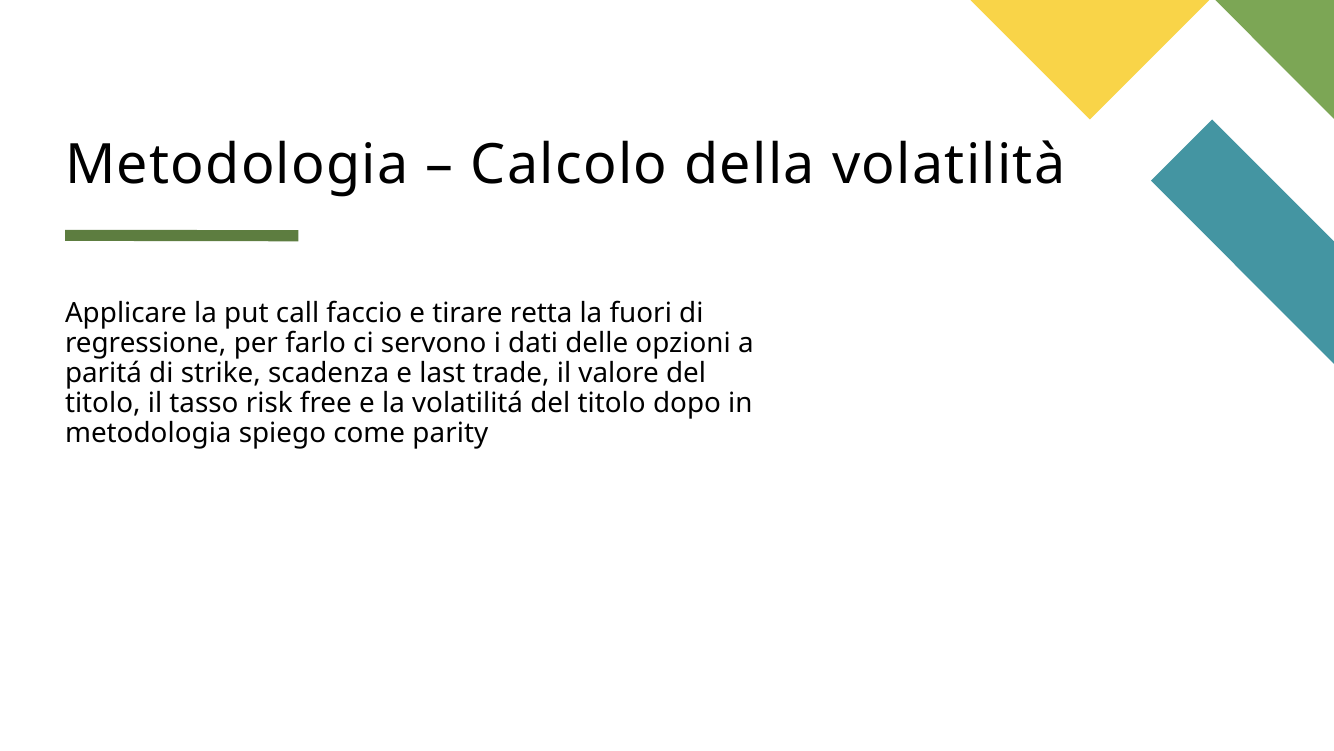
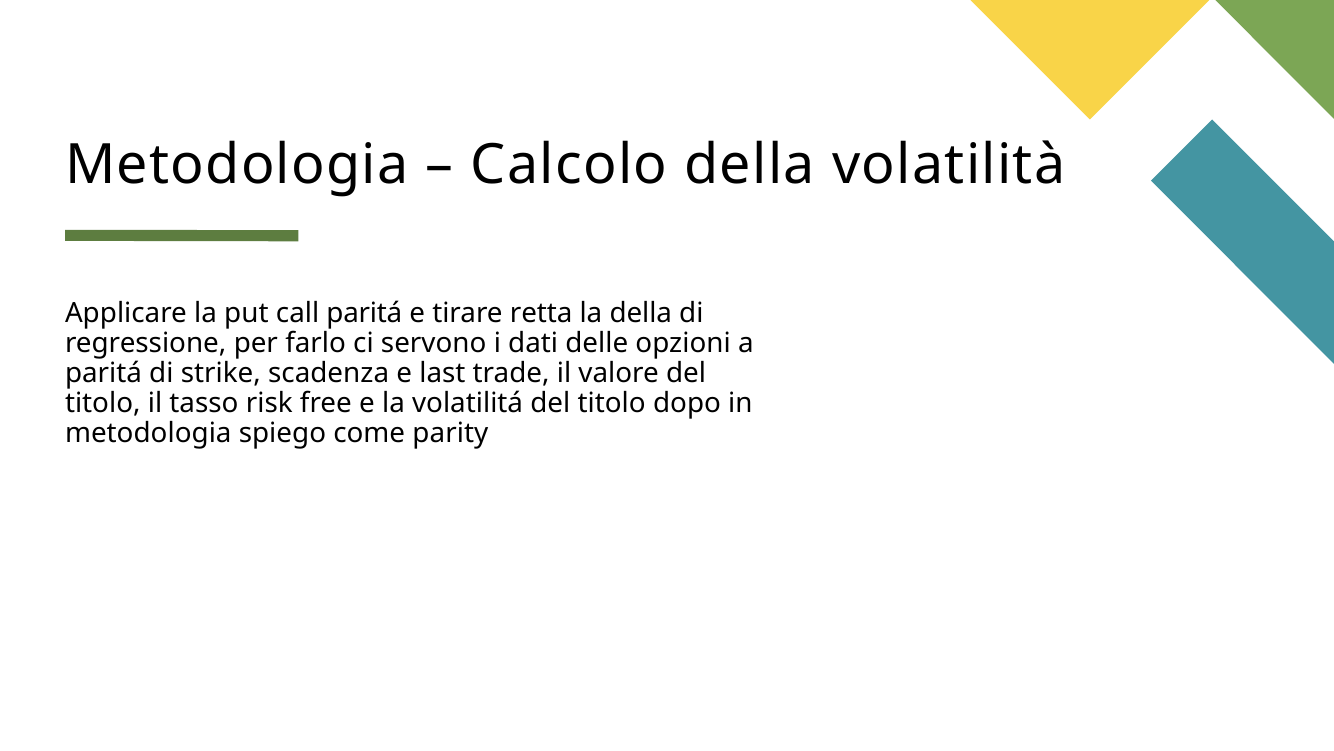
call faccio: faccio -> paritá (364, 313)
la fuori: fuori -> della (641, 313)
